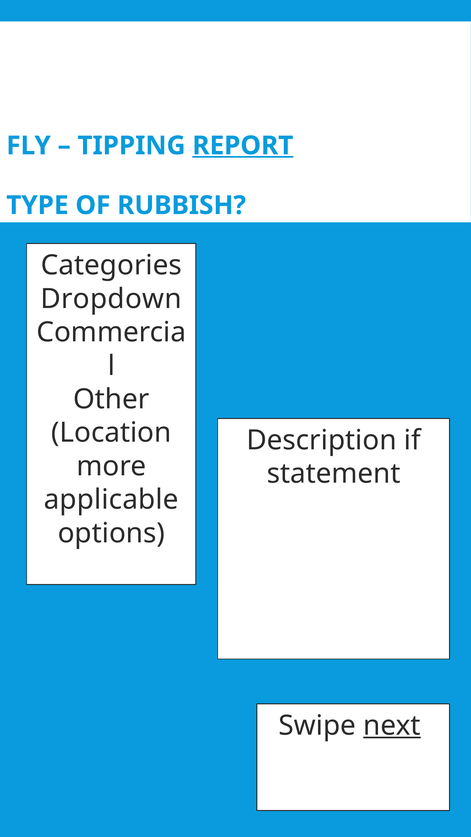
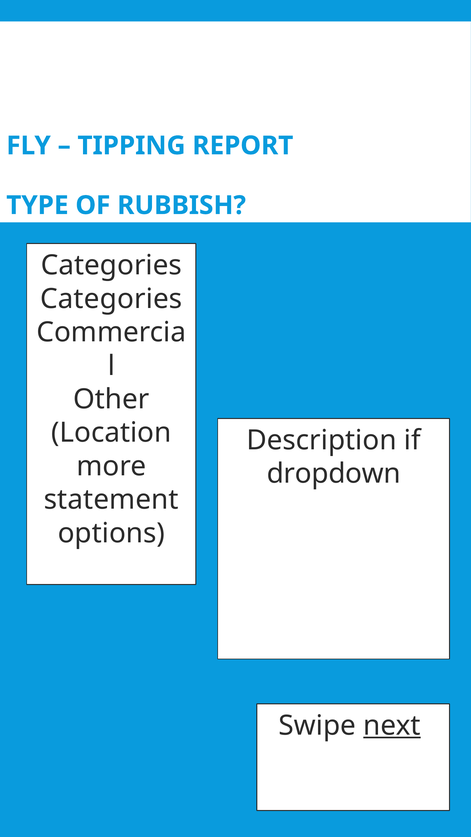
REPORT underline: present -> none (243, 146)
Dropdown: Dropdown -> Categories (111, 299)
statement: statement -> dropdown (334, 474)
applicable: applicable -> statement (111, 500)
